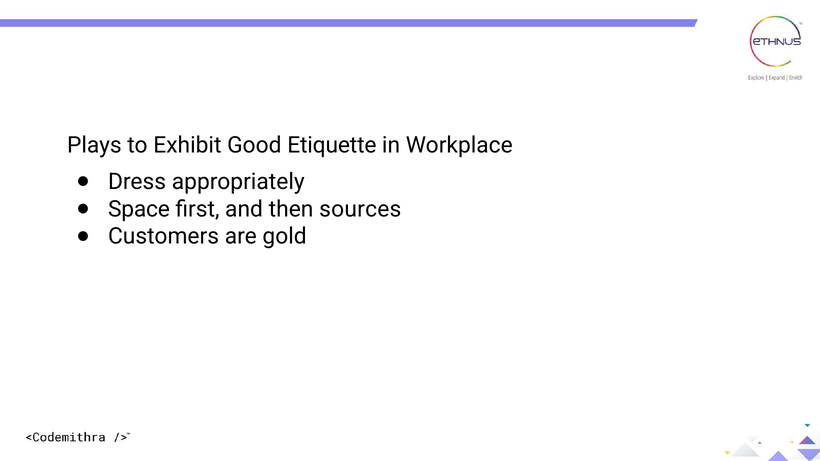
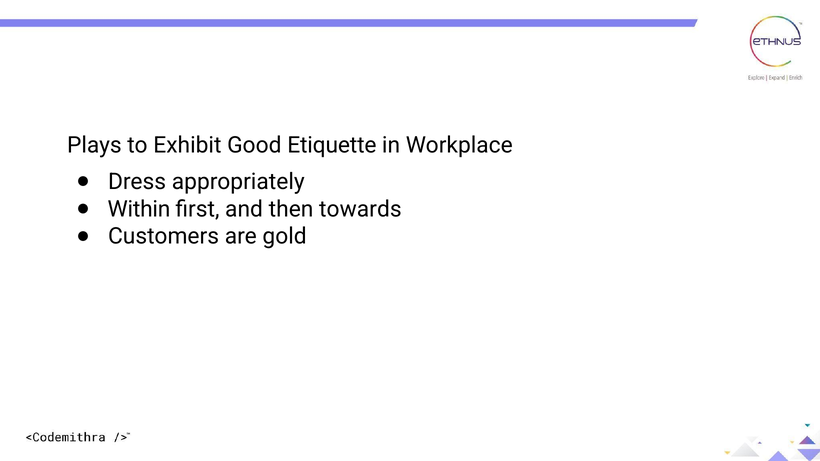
Space: Space -> Within (139, 209)
sources: sources -> towards (360, 209)
